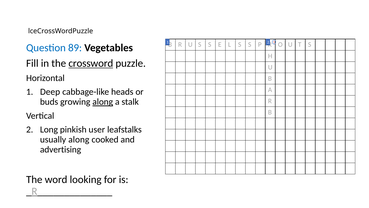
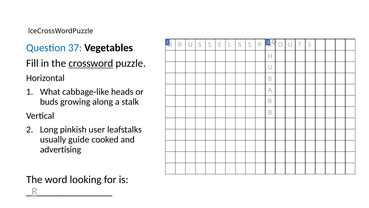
89: 89 -> 37 (75, 48)
Deep: Deep -> What (50, 92)
along underline: present -> none (103, 102)
usually along: along -> guide (79, 139)
